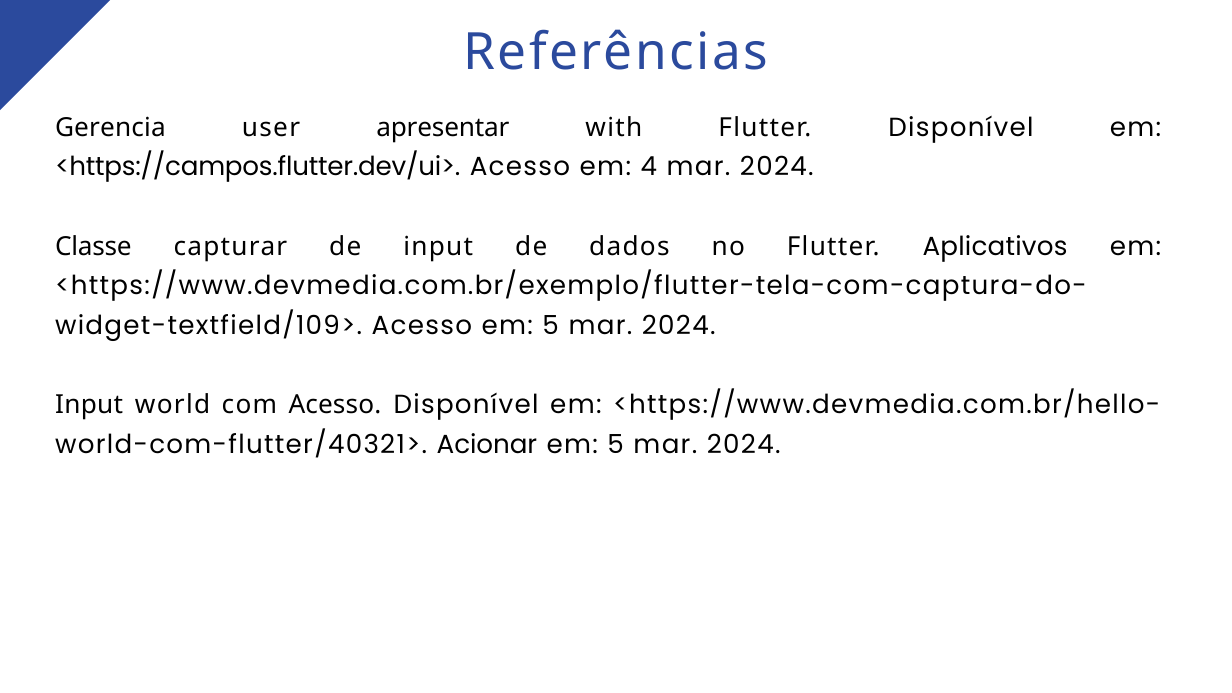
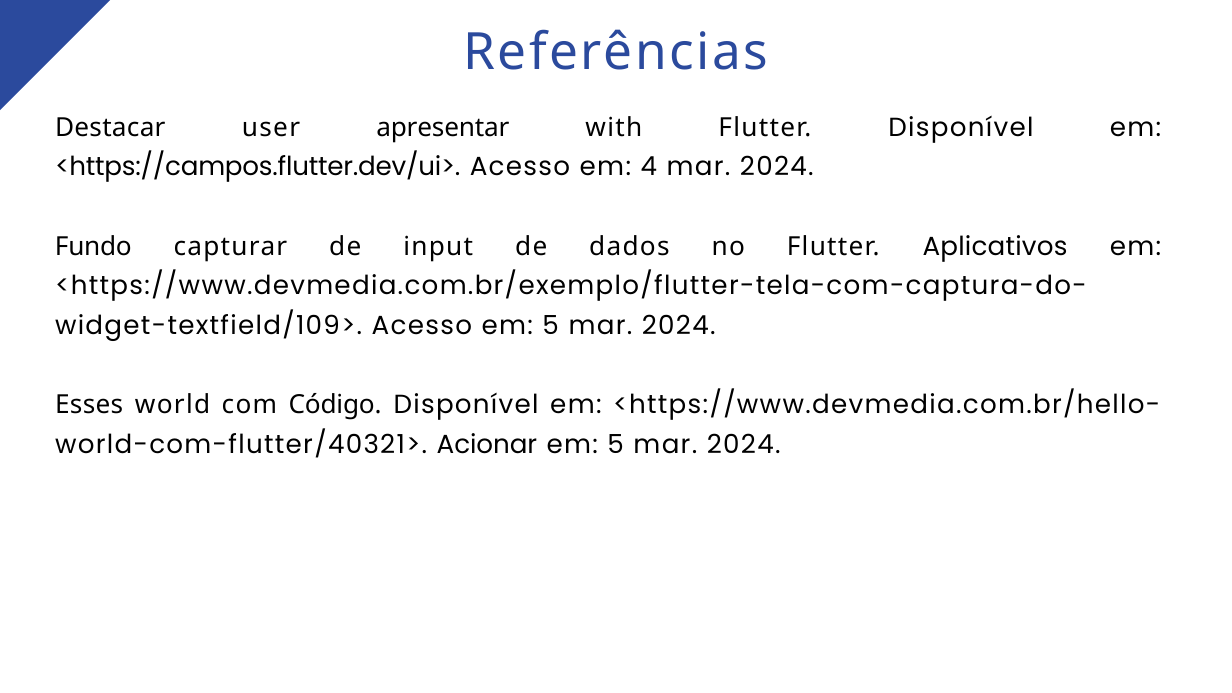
Gerencia: Gerencia -> Destacar (110, 128)
Classe: Classe -> Fundo (93, 246)
Input: Input -> Esses (89, 405)
com Acesso: Acesso -> Código (335, 405)
